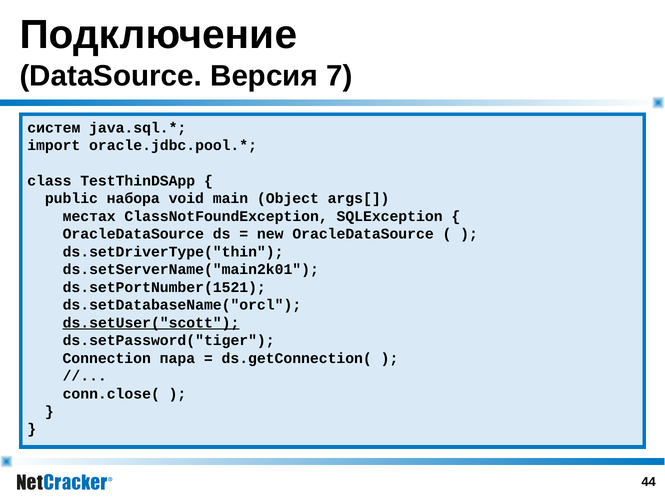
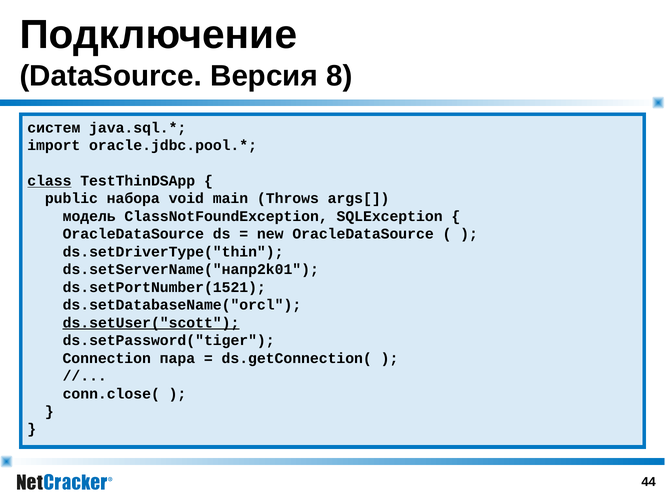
7: 7 -> 8 (339, 76)
class underline: none -> present (49, 181)
Object: Object -> Throws (288, 198)
местах: местах -> модель (89, 216)
ds.setServerName("main2k01: ds.setServerName("main2k01 -> ds.setServerName("напр2k01 (191, 269)
